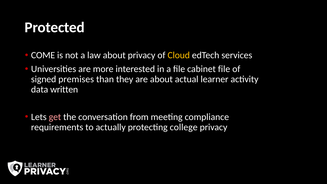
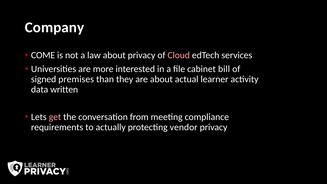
Protected: Protected -> Company (55, 27)
Cloud colour: yellow -> pink (179, 55)
cabinet file: file -> bill (224, 69)
college: college -> vendor (184, 127)
